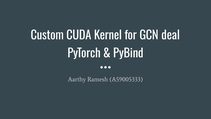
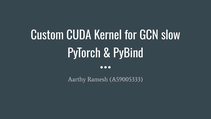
deal: deal -> slow (171, 35)
